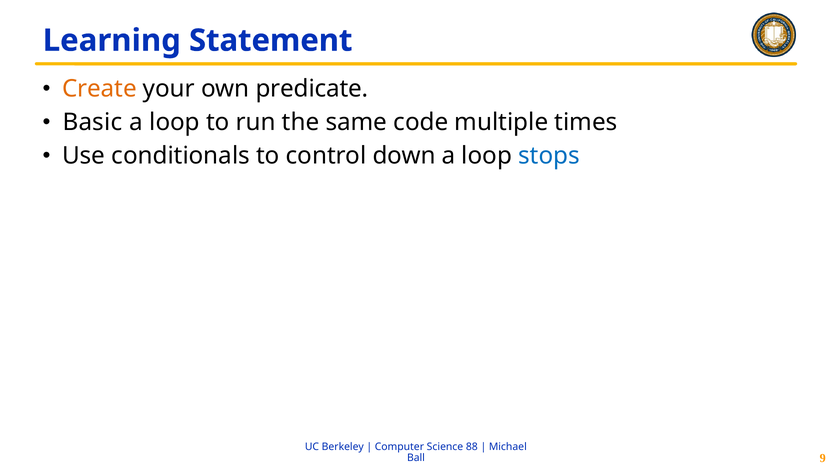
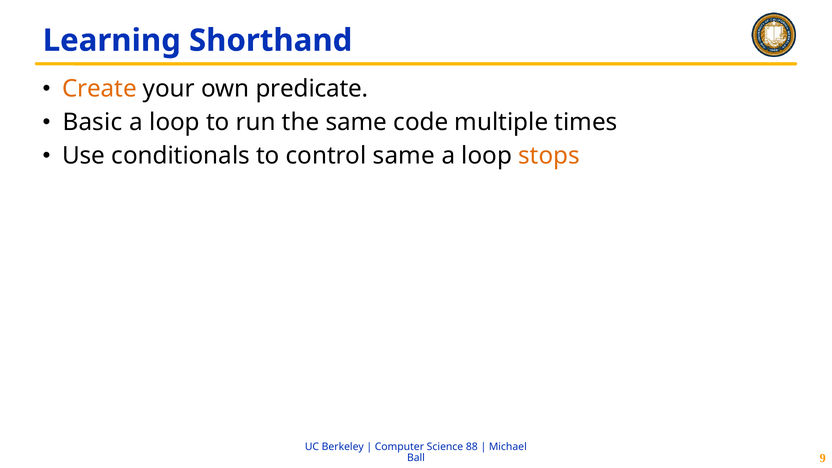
Statement: Statement -> Shorthand (271, 41)
control down: down -> same (404, 156)
stops colour: blue -> orange (549, 156)
